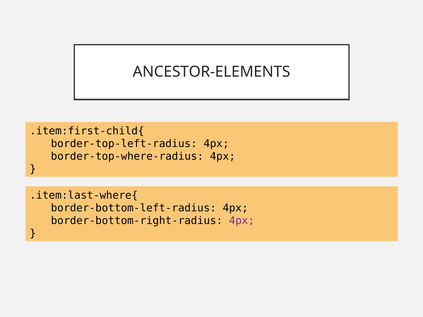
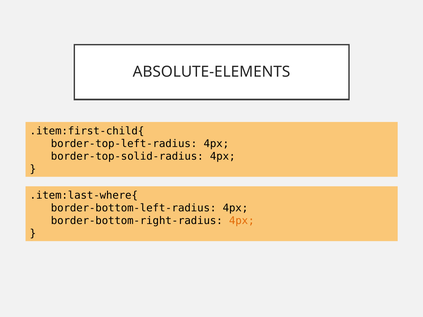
ANCESTOR-ELEMENTS: ANCESTOR-ELEMENTS -> ABSOLUTE-ELEMENTS (211, 72)
border-top-where-radius: border-top-where-radius -> border-top-solid-radius (127, 157)
4px colour: purple -> orange (242, 221)
